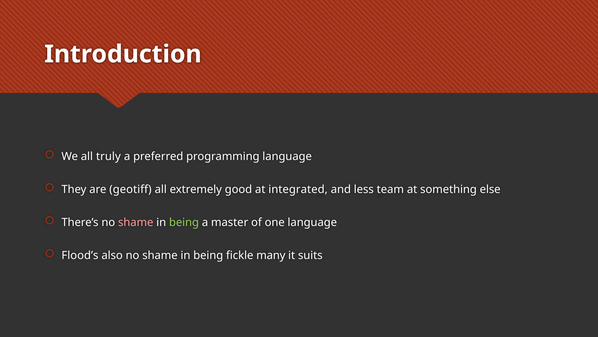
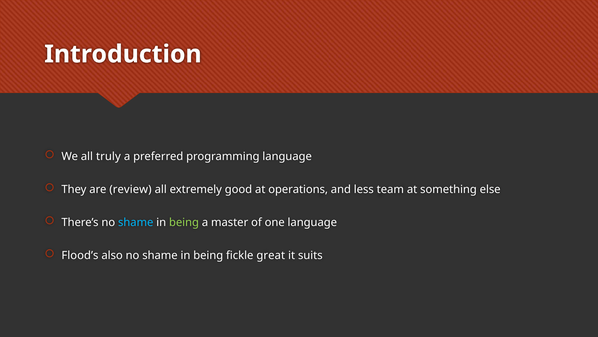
geotiff: geotiff -> review (130, 189)
integrated: integrated -> operations (298, 189)
shame colour: pink -> light blue (136, 222)
many: many -> great (271, 255)
